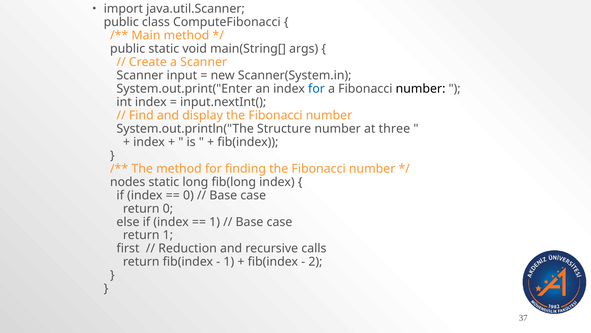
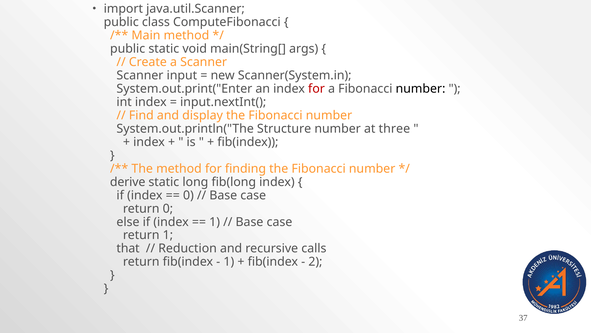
for colour: blue -> red (316, 89)
nodes: nodes -> derive (128, 182)
first: first -> that (128, 248)
